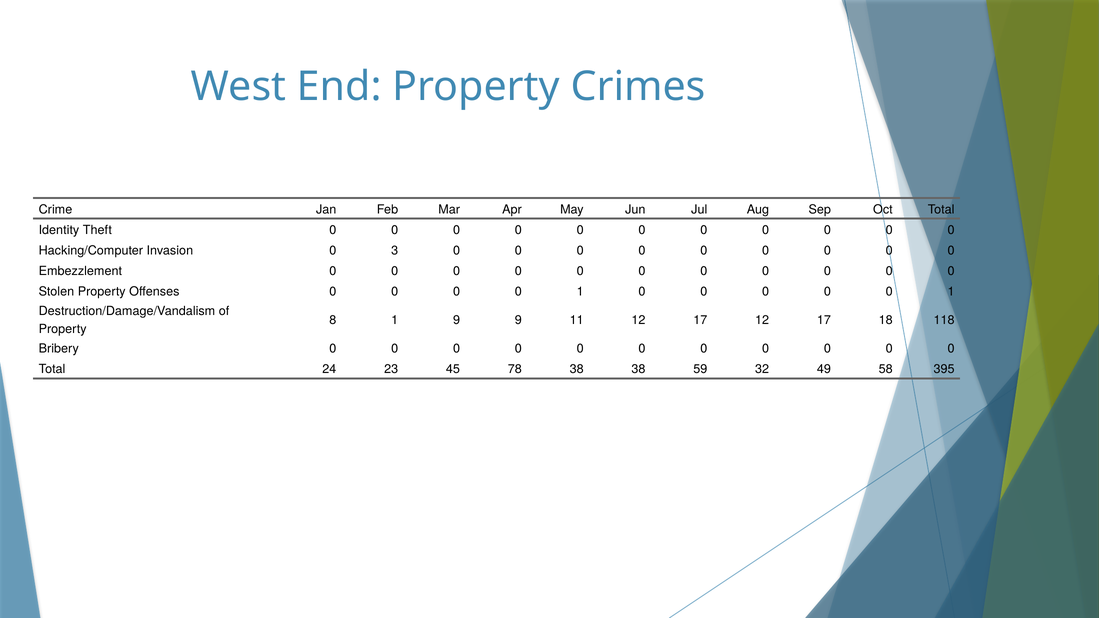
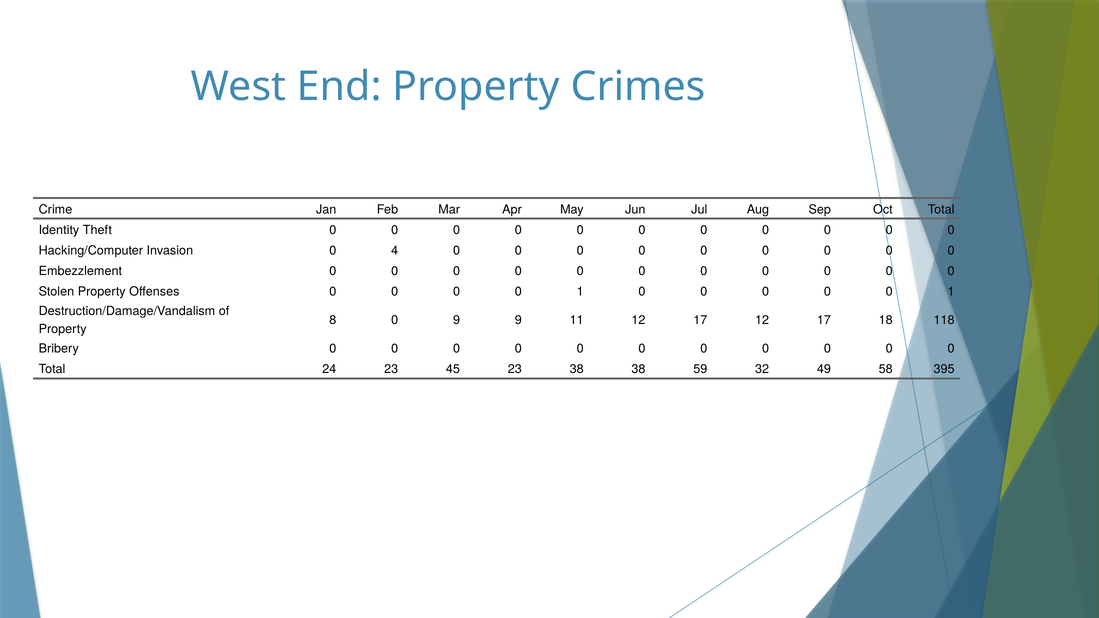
3: 3 -> 4 (395, 251)
8 1: 1 -> 0 (395, 320)
45 78: 78 -> 23 (515, 369)
